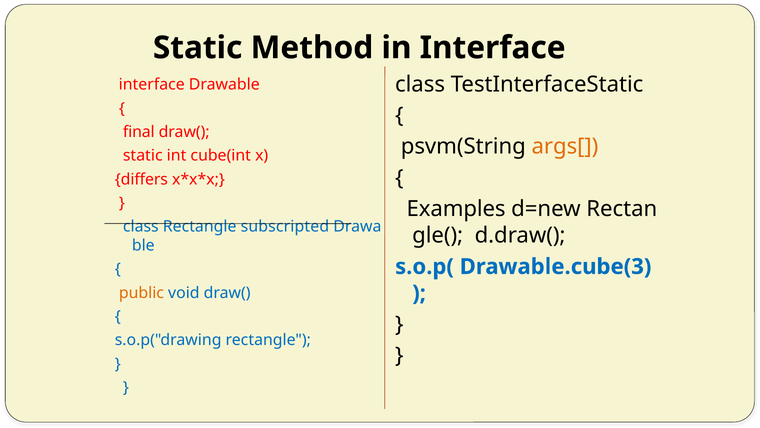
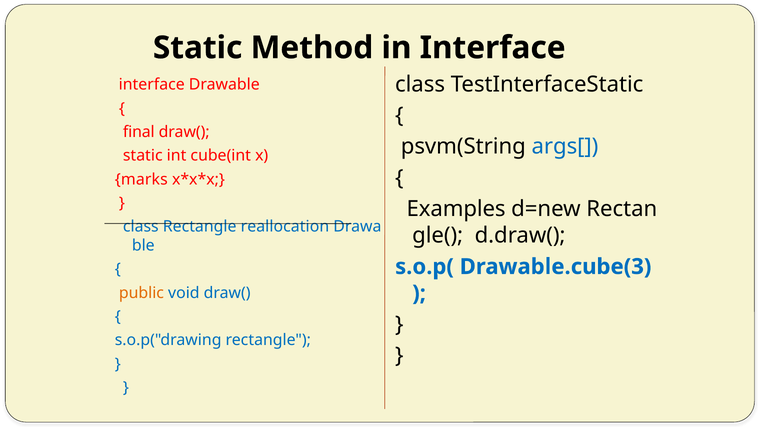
args[ colour: orange -> blue (565, 146)
differs: differs -> marks (141, 179)
subscripted: subscripted -> reallocation (285, 226)
